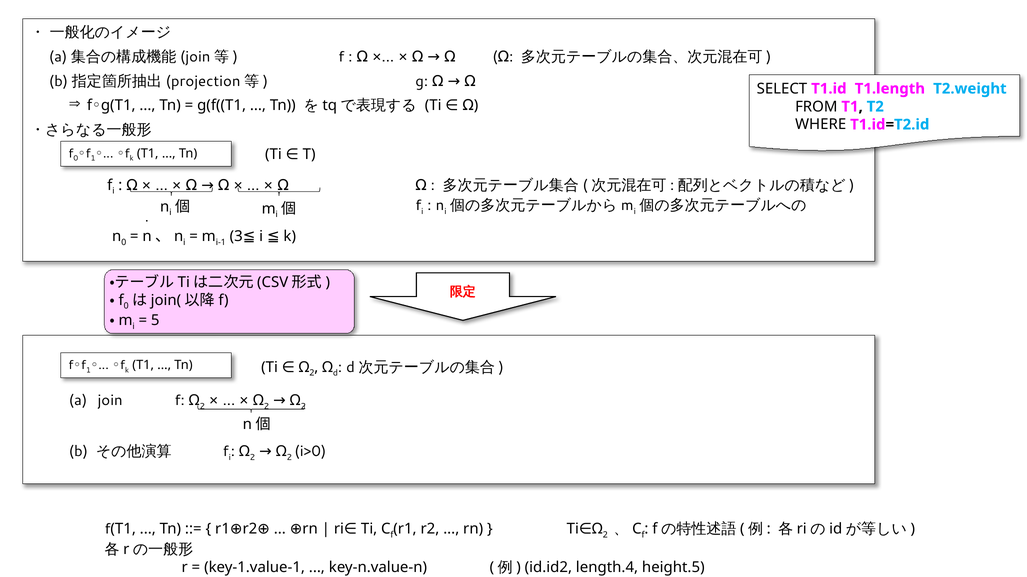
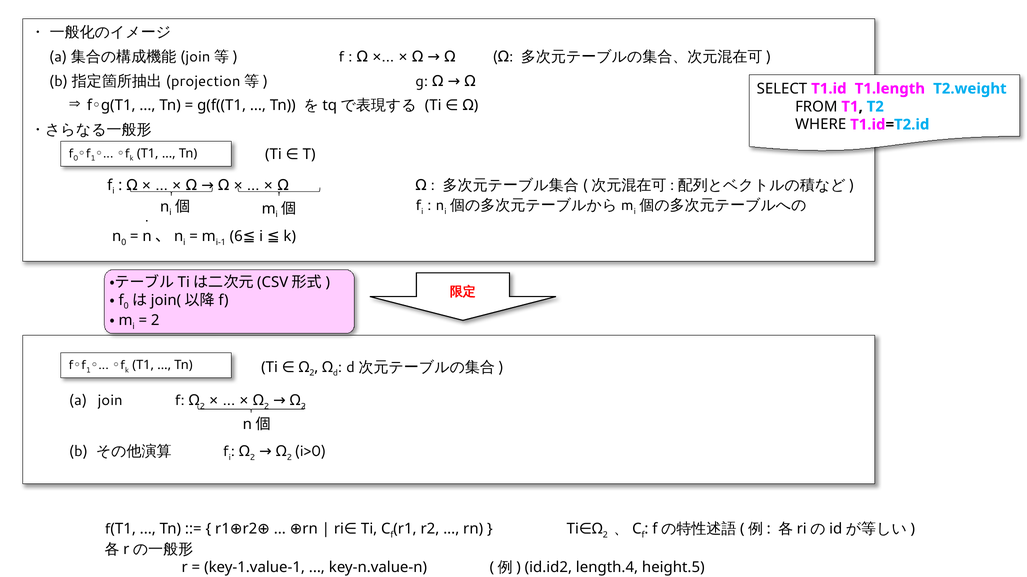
3: 3 -> 6 (236, 237)
5: 5 -> 2 (155, 321)
